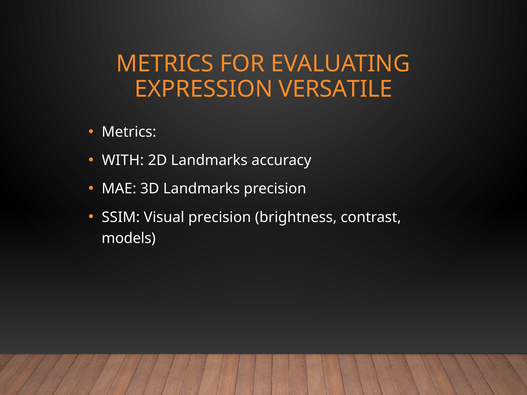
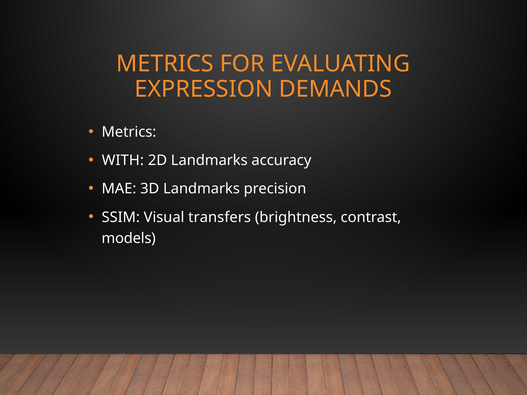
VERSATILE: VERSATILE -> DEMANDS (336, 89)
Visual precision: precision -> transfers (220, 217)
